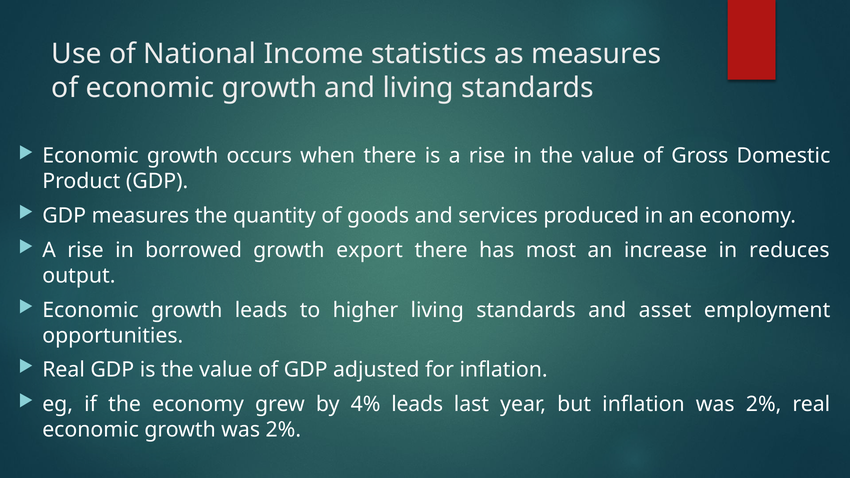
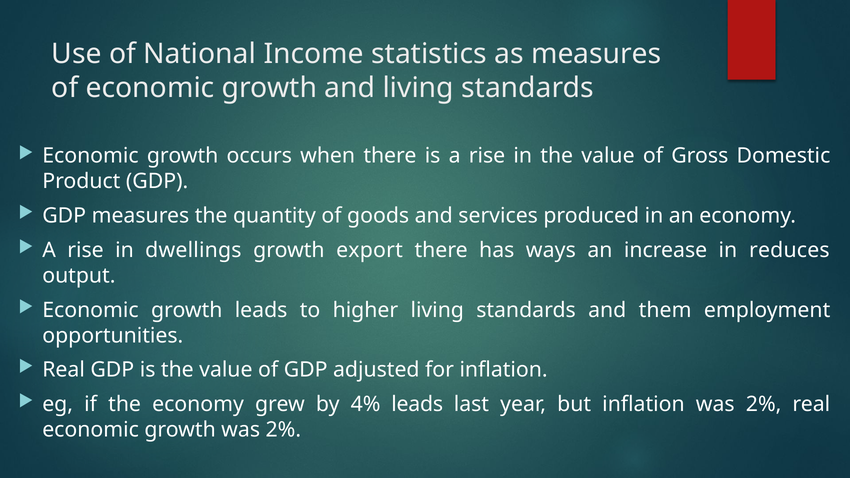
borrowed: borrowed -> dwellings (193, 250)
most: most -> ways (551, 250)
asset: asset -> them (665, 310)
